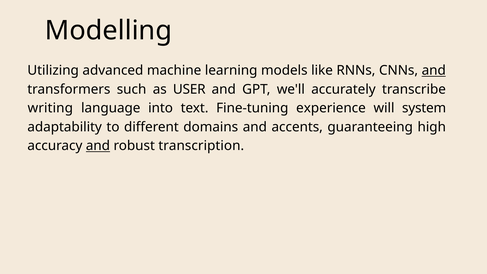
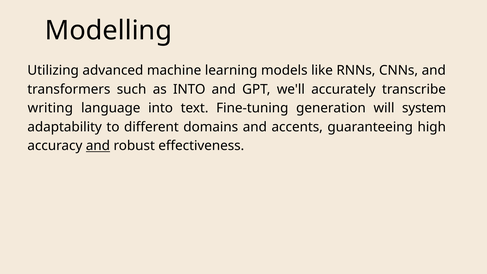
and underline: present -> none (434, 70)
as USER: USER -> INTO (189, 89)
experience: experience -> generation (331, 108)
transcription: transcription -> effectiveness (201, 146)
